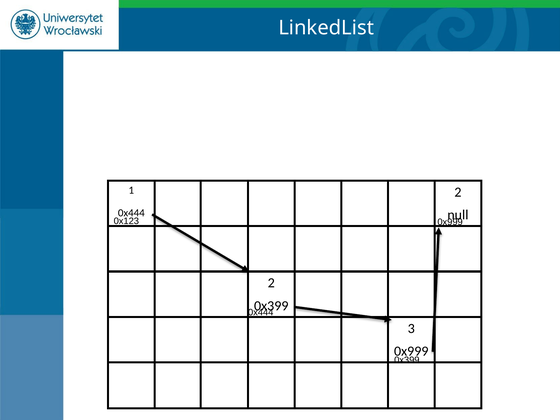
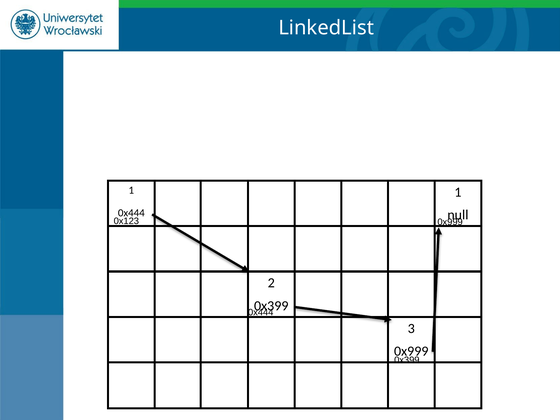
1 2: 2 -> 1 (458, 192)
